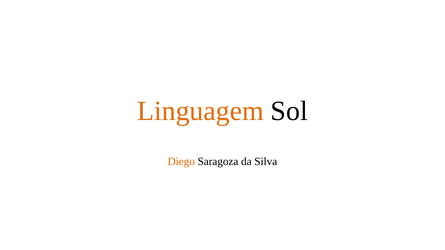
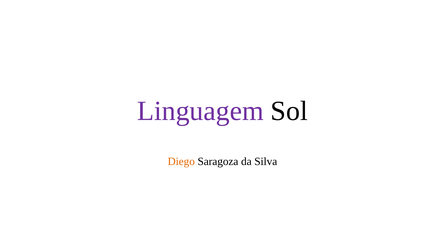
Linguagem colour: orange -> purple (200, 111)
